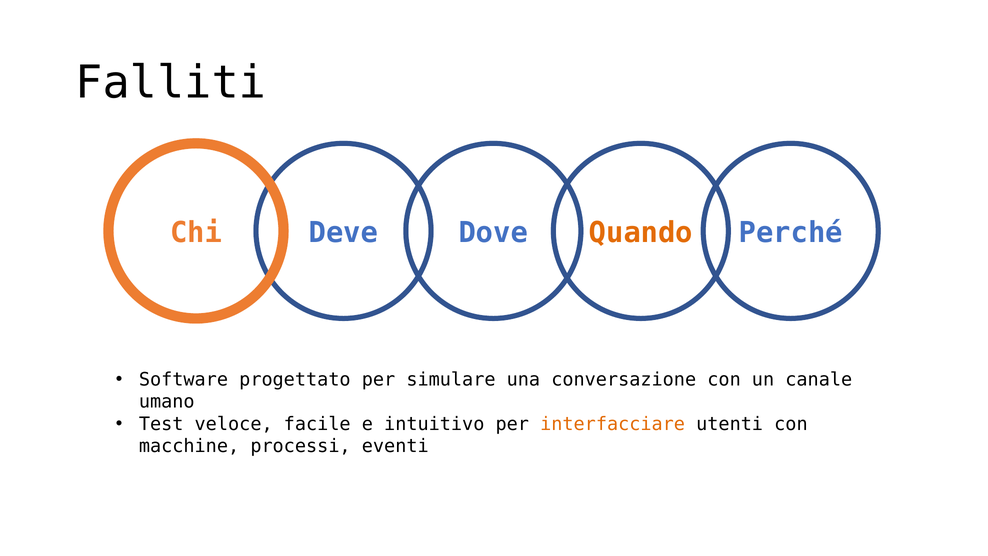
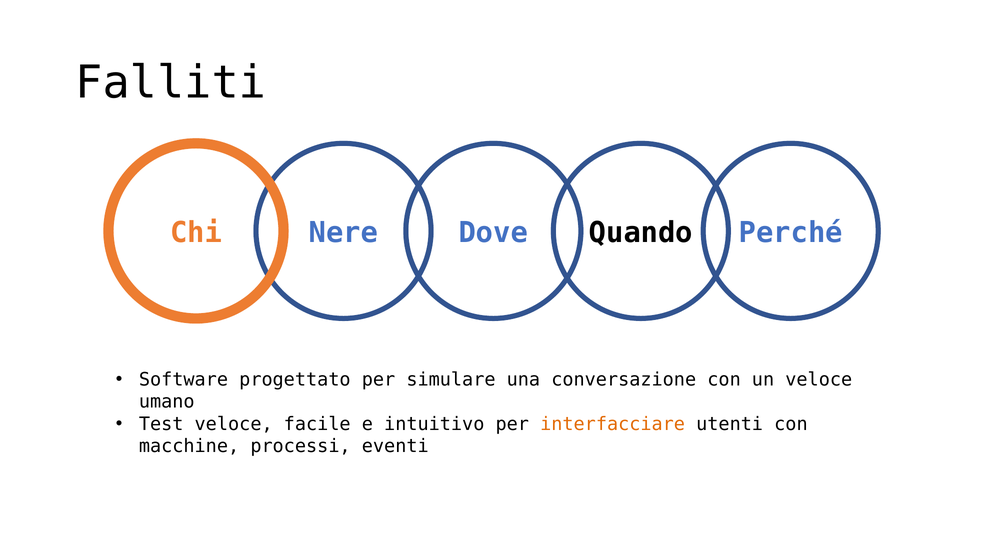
Deve: Deve -> Nere (343, 233)
Quando colour: orange -> black (641, 233)
un canale: canale -> veloce (819, 379)
